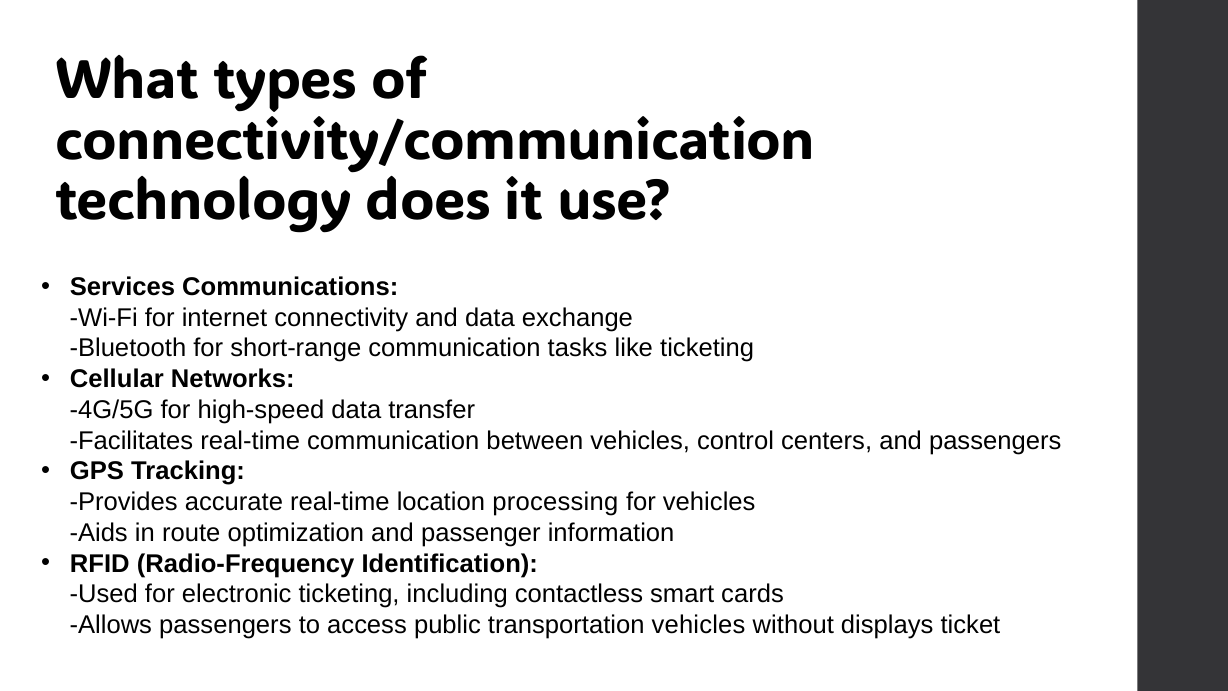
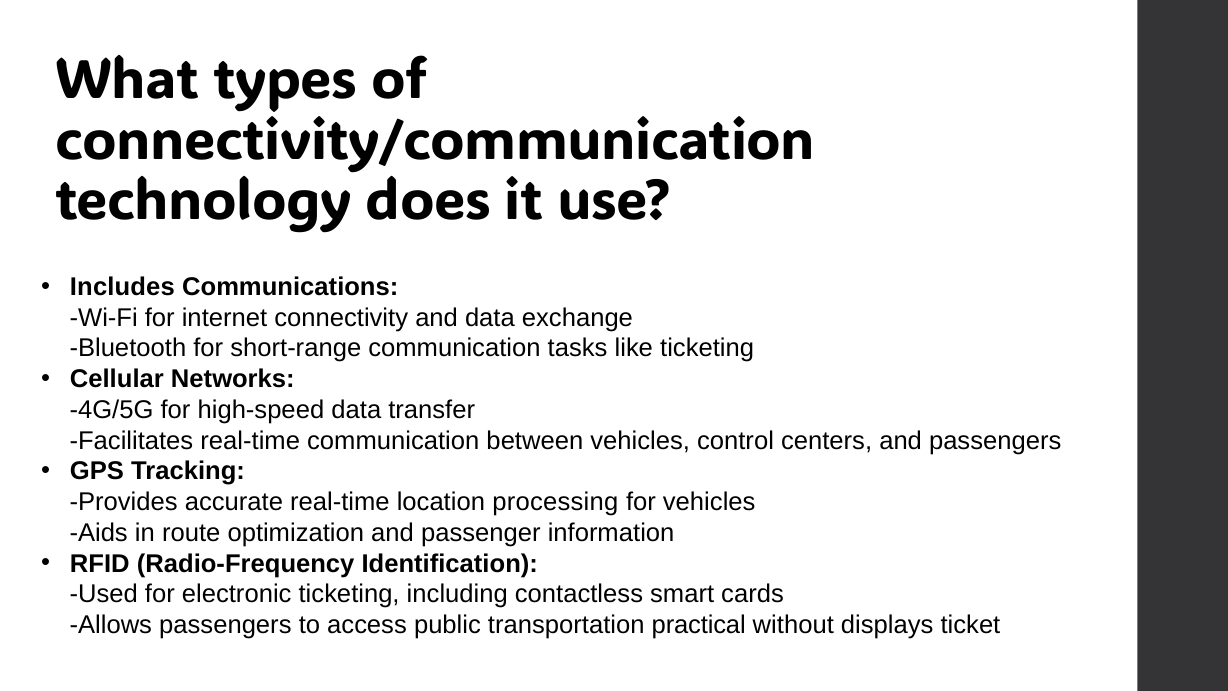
Services: Services -> Includes (122, 287)
transportation vehicles: vehicles -> practical (699, 625)
